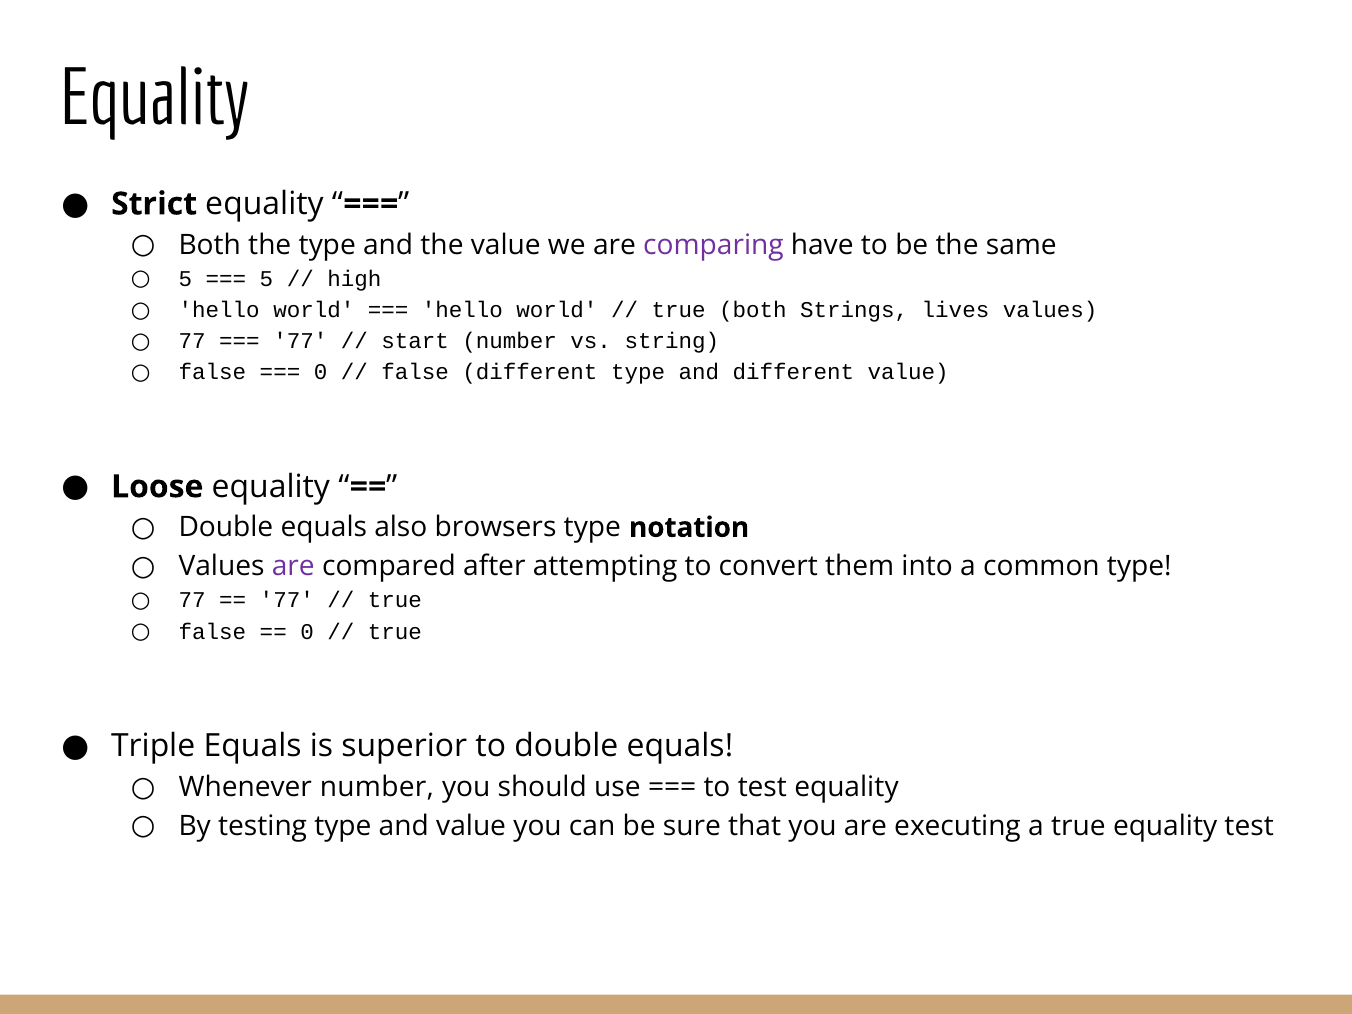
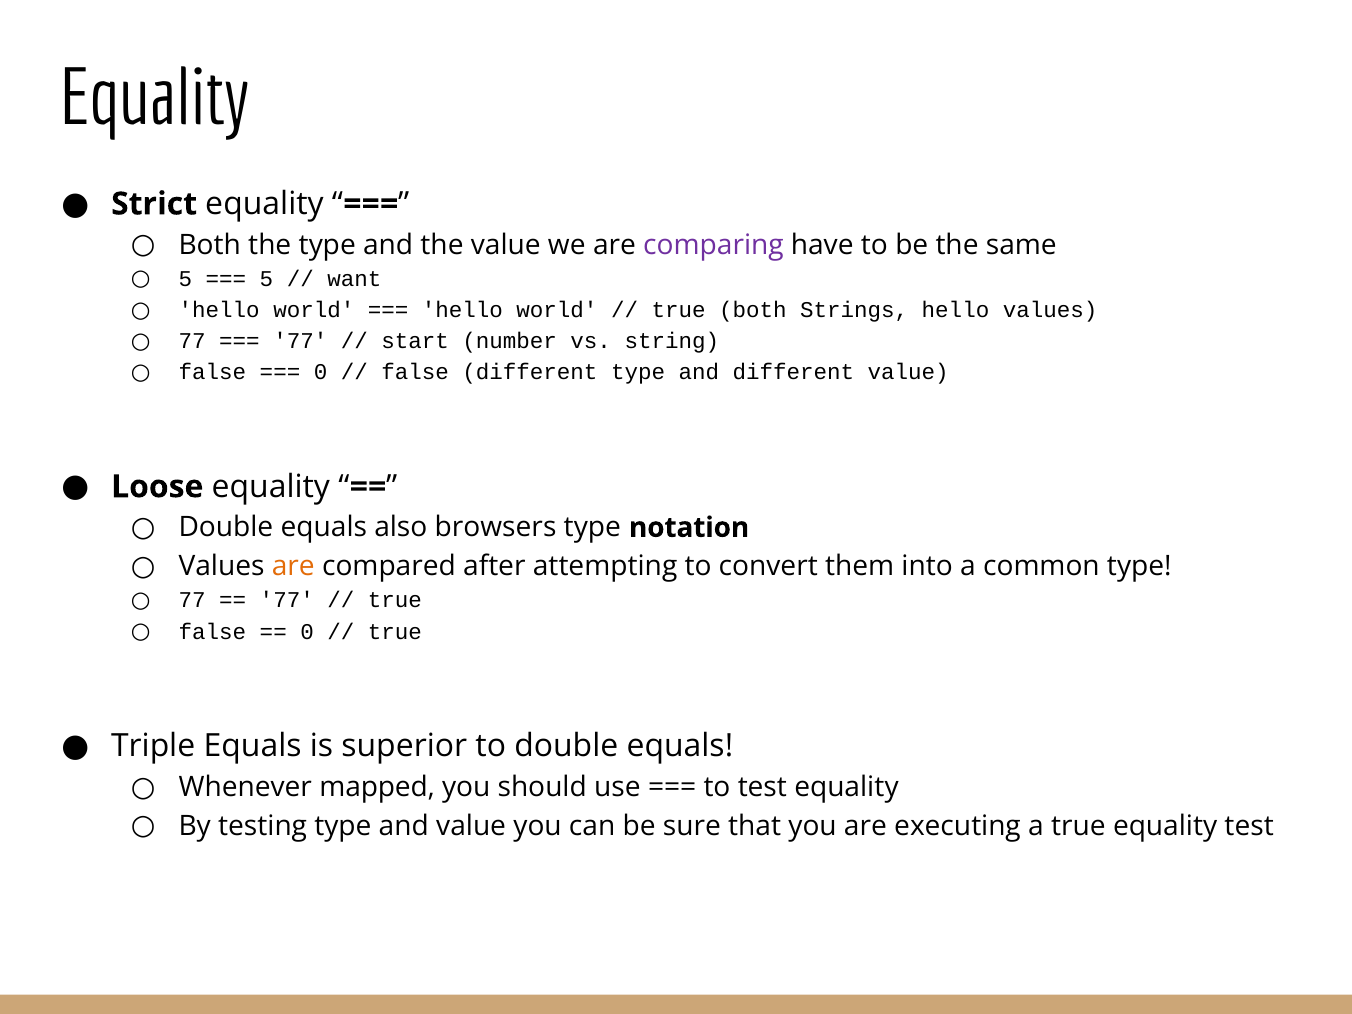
high: high -> want (354, 279)
Strings lives: lives -> hello (956, 310)
are colour: purple -> orange (293, 566)
Whenever number: number -> mapped (377, 787)
